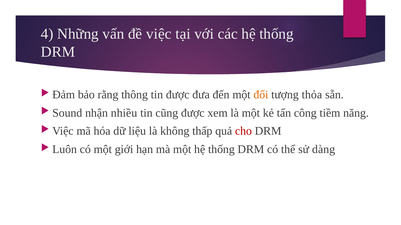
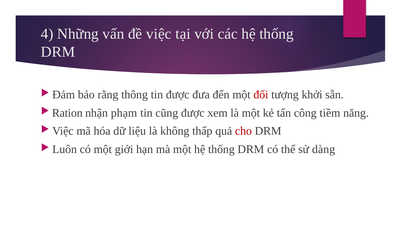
đối colour: orange -> red (261, 95)
thỏa: thỏa -> khởi (312, 95)
Sound: Sound -> Ration (67, 113)
nhiều: nhiều -> phạm (124, 113)
